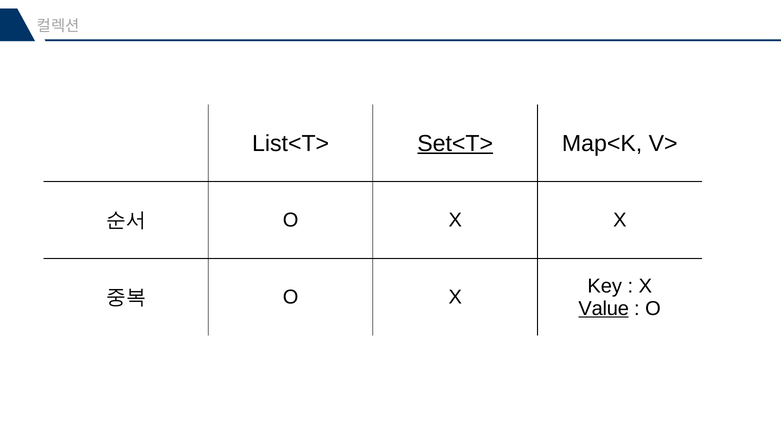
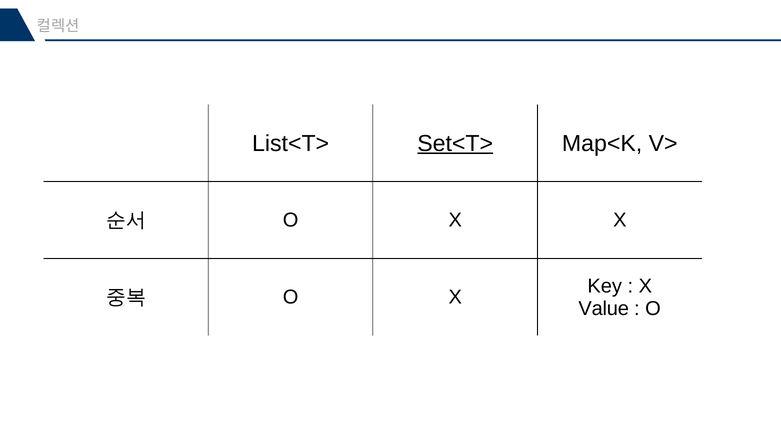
Value underline: present -> none (604, 308)
